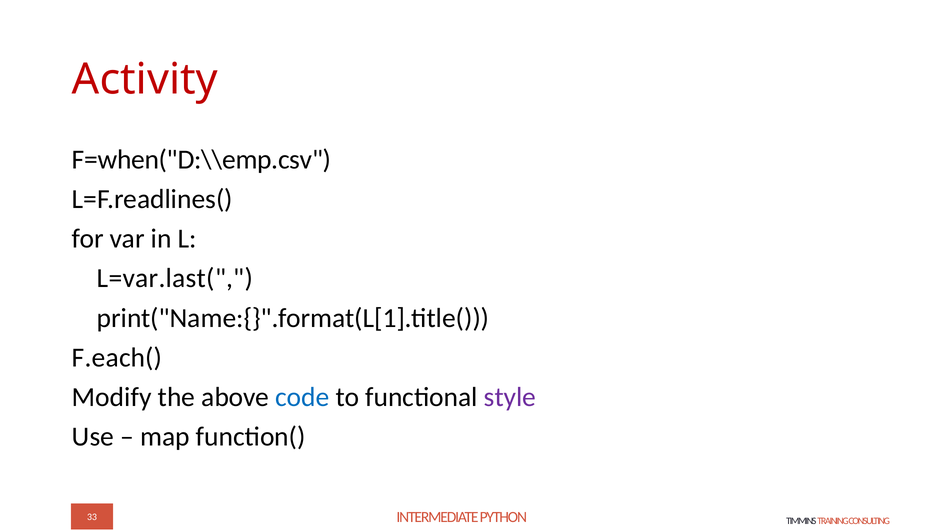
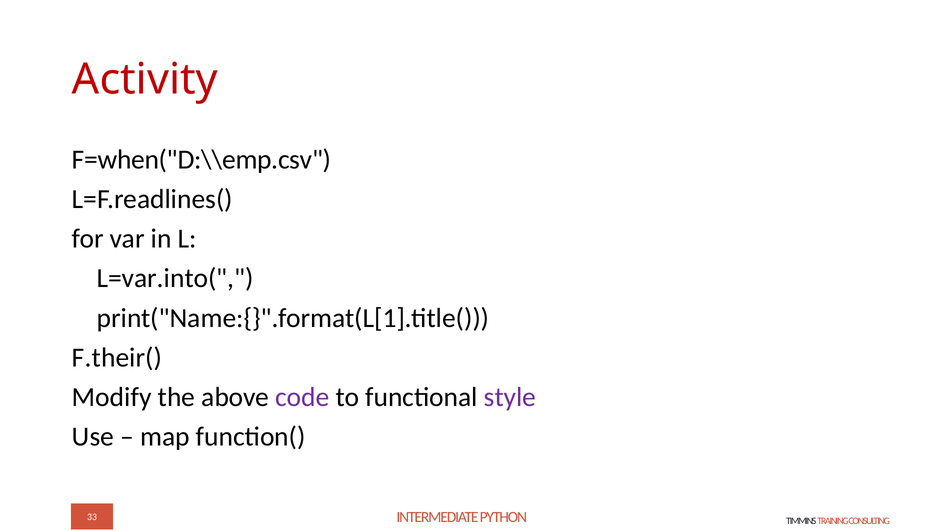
L=var.last(: L=var.last( -> L=var.into( (175, 278)
F.each(: F.each( -> F.their( (117, 358)
code colour: blue -> purple (302, 397)
